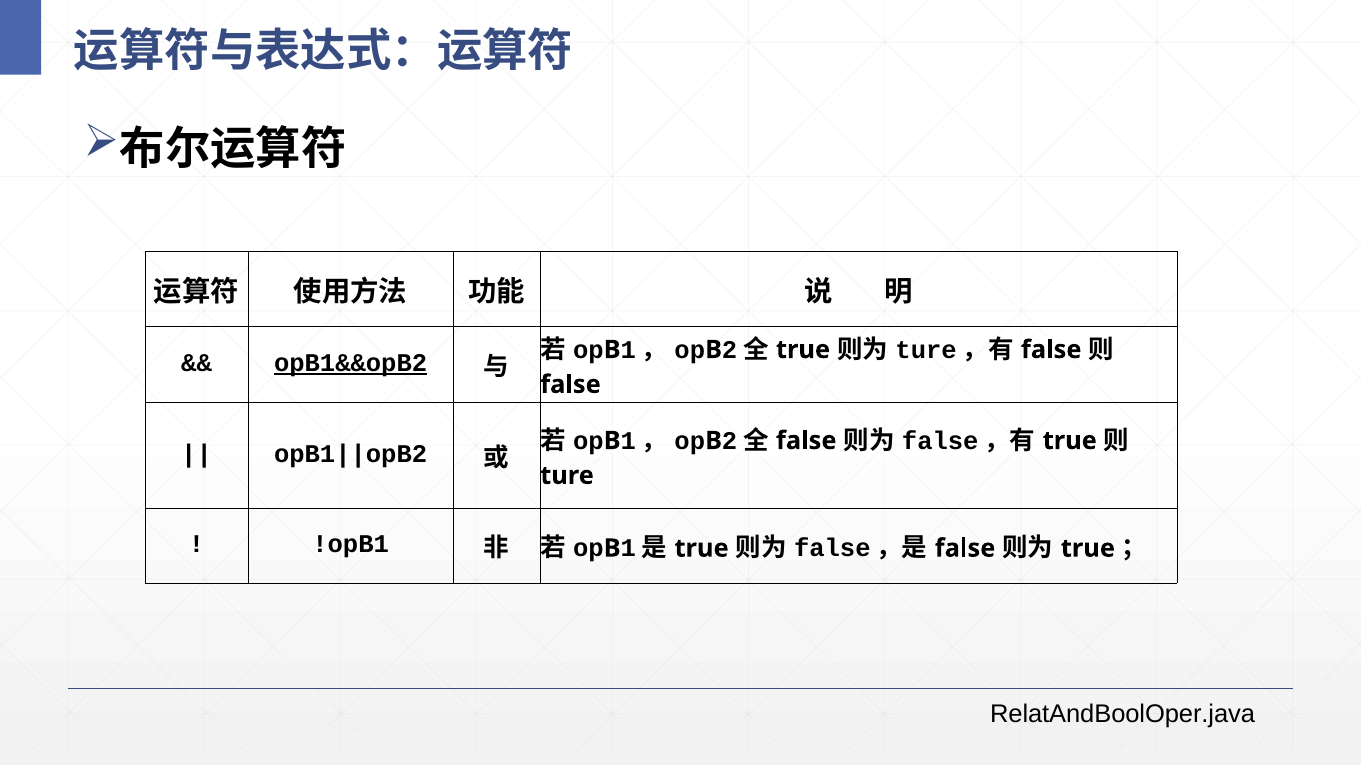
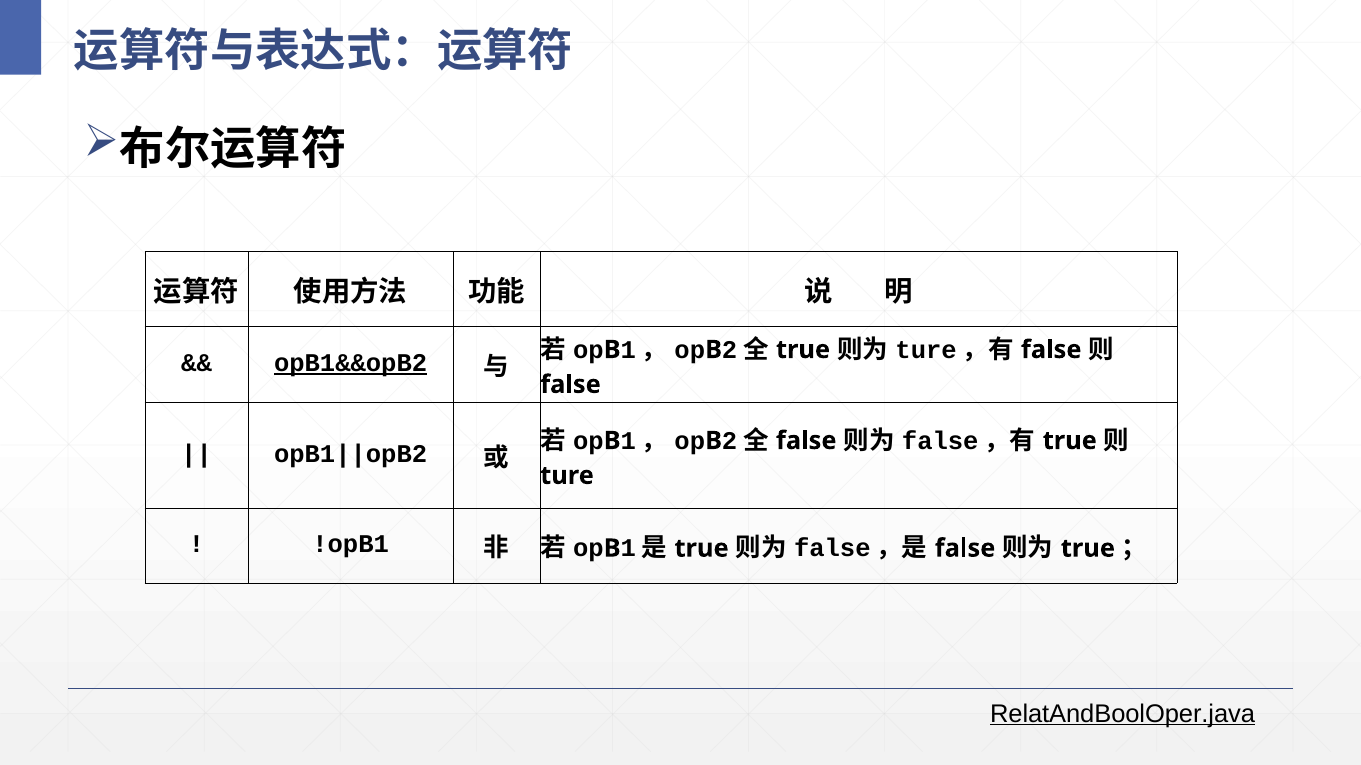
RelatAndBoolOper.java underline: none -> present (1123, 714)
